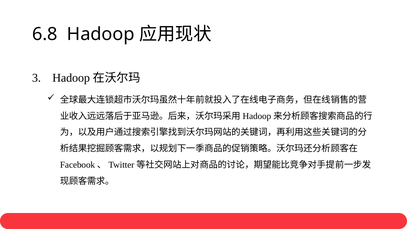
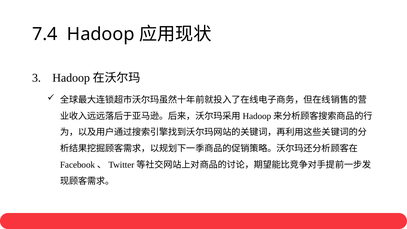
6.8: 6.8 -> 7.4 (45, 34)
